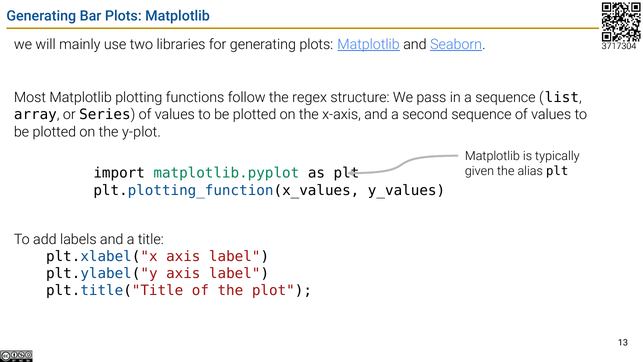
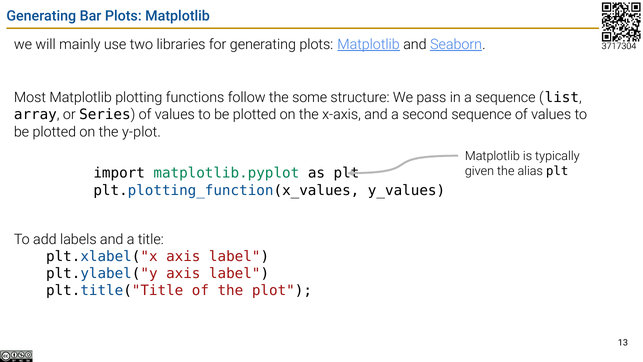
regex: regex -> some (310, 97)
